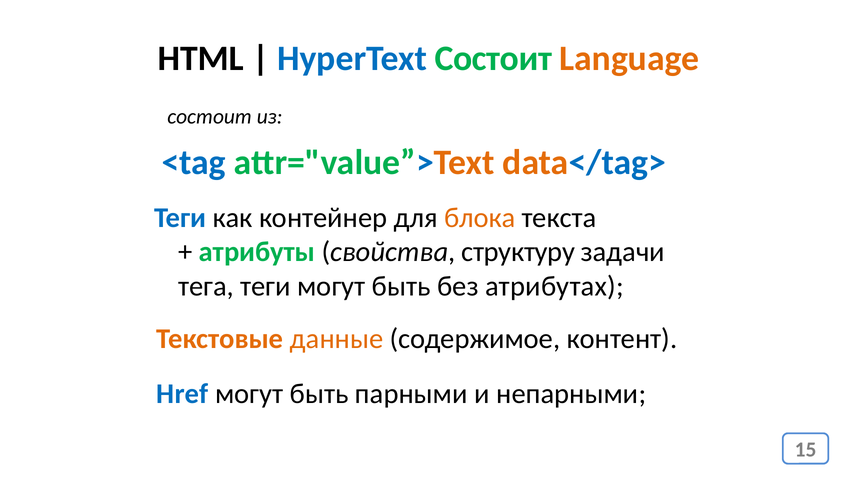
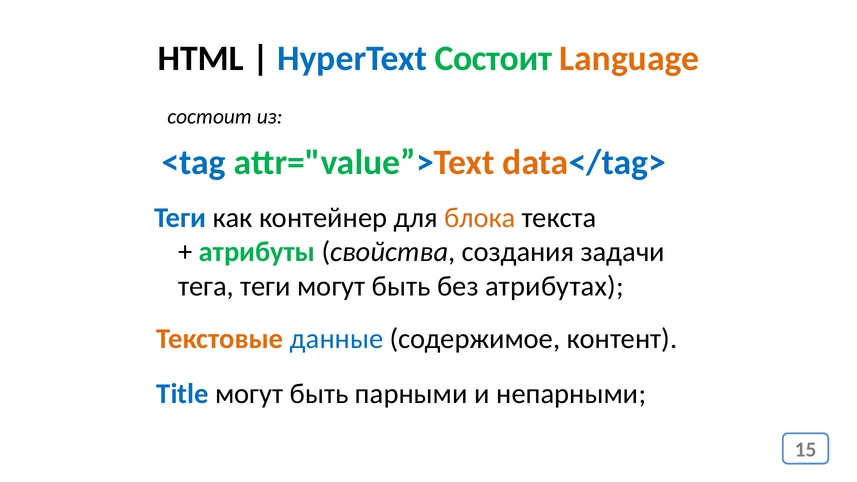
структуру: структуру -> создания (518, 252)
данные colour: orange -> blue (337, 339)
Href: Href -> Title (183, 394)
